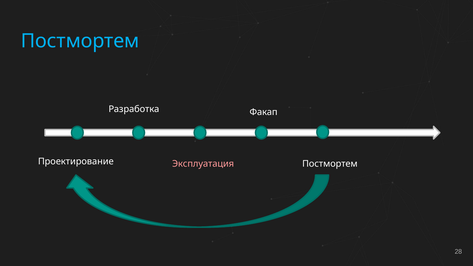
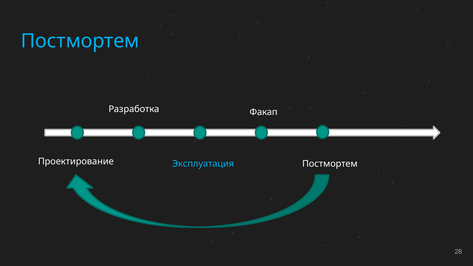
Эксплуатация colour: pink -> light blue (203, 164)
